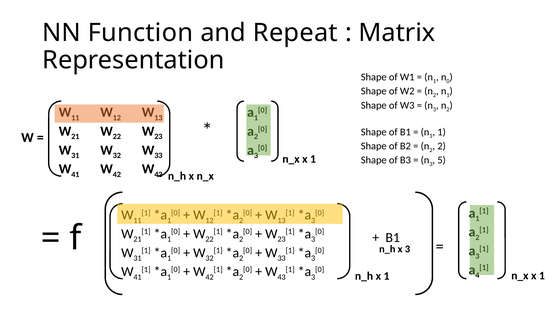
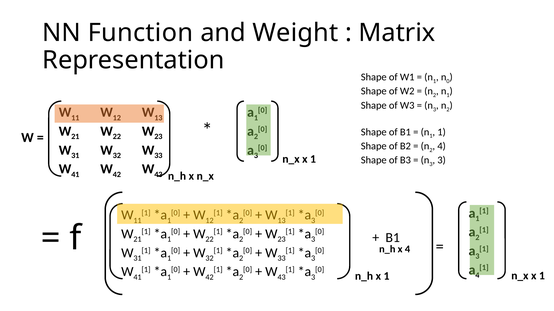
Repeat: Repeat -> Weight (295, 33)
2: 2 -> 4 (442, 146)
5: 5 -> 3 (442, 161)
x 3: 3 -> 4 (407, 249)
